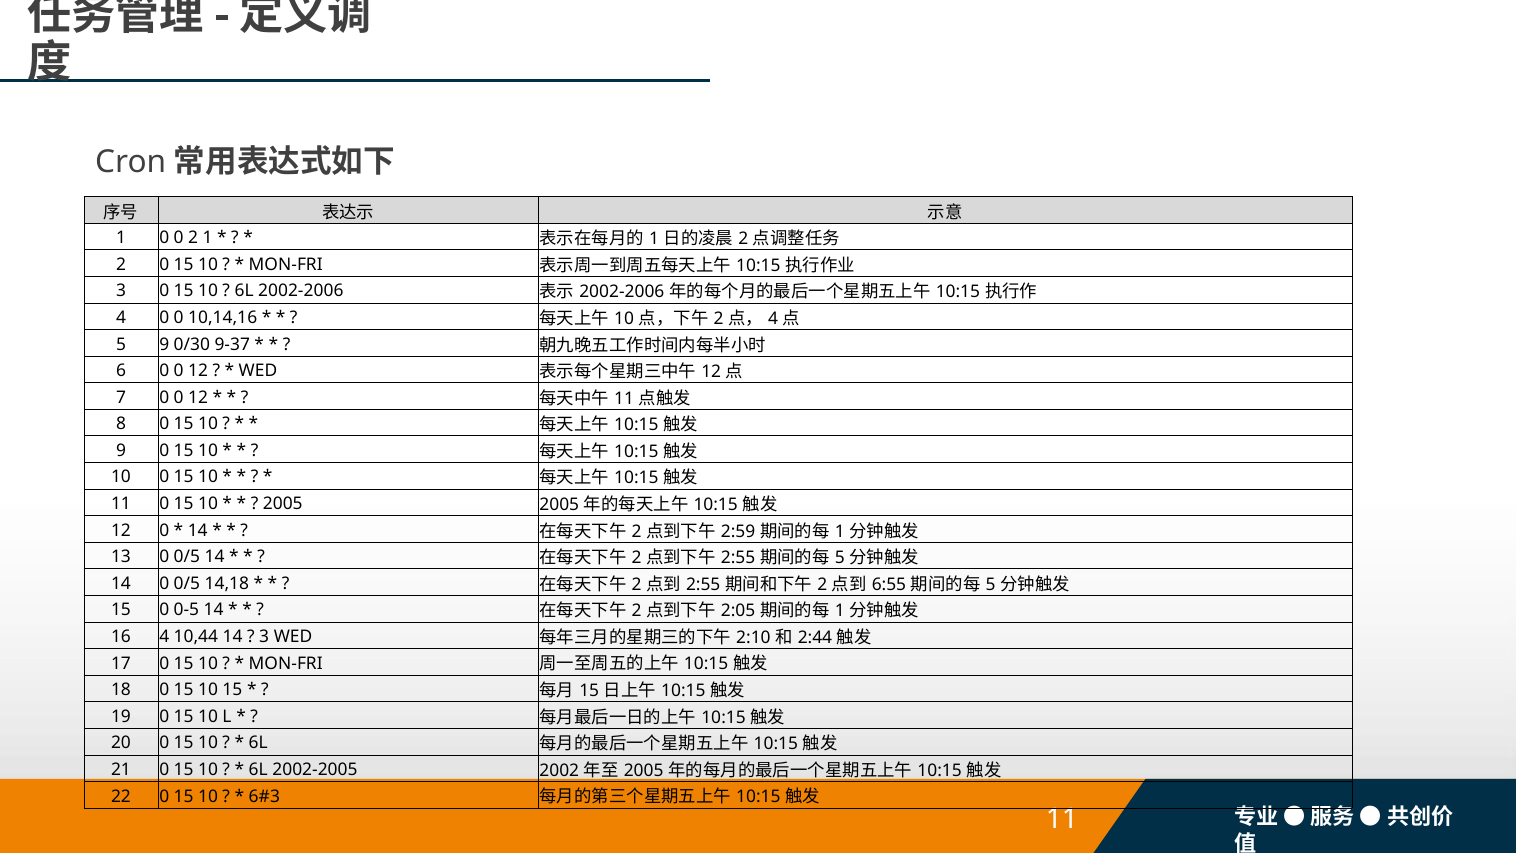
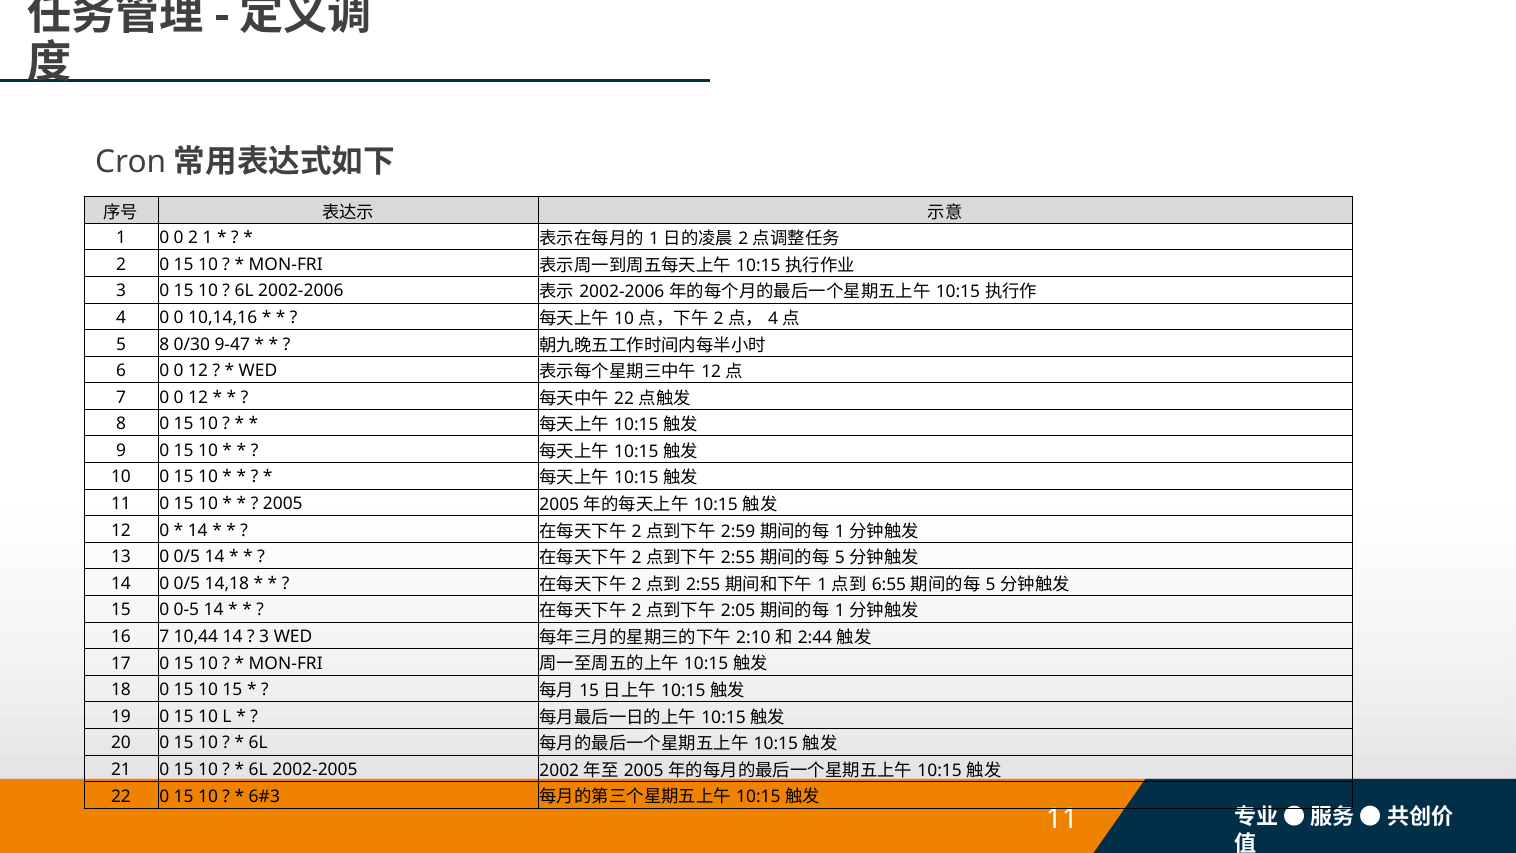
5 9: 9 -> 8 (164, 344)
9-37: 9-37 -> 9-47 (232, 344)
11: 11 -> 22 (624, 398)
2: 2 -> 1 (822, 584)
16 4: 4 -> 7 (164, 637)
